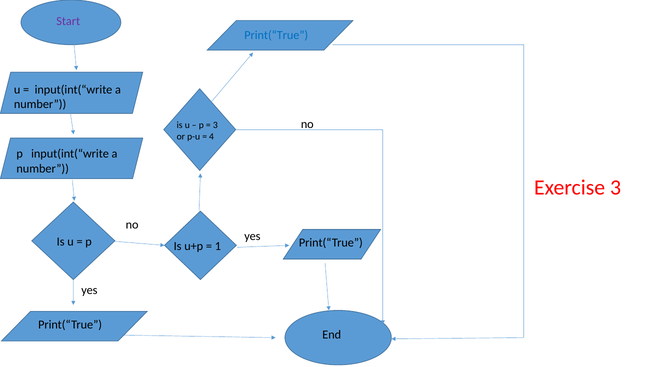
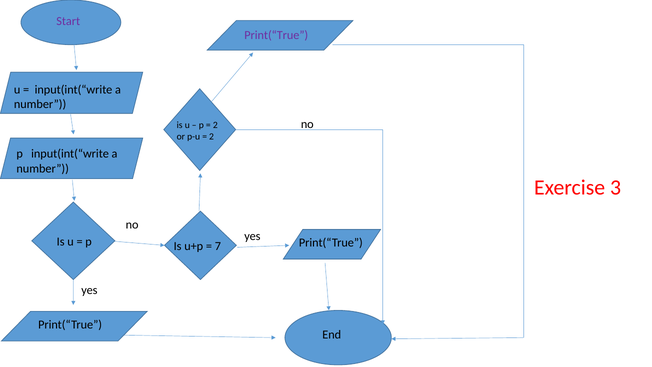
Print(“True colour: blue -> purple (276, 35)
3: 3 -> 2 (215, 125)
4: 4 -> 2 (212, 137)
1: 1 -> 7 (218, 246)
